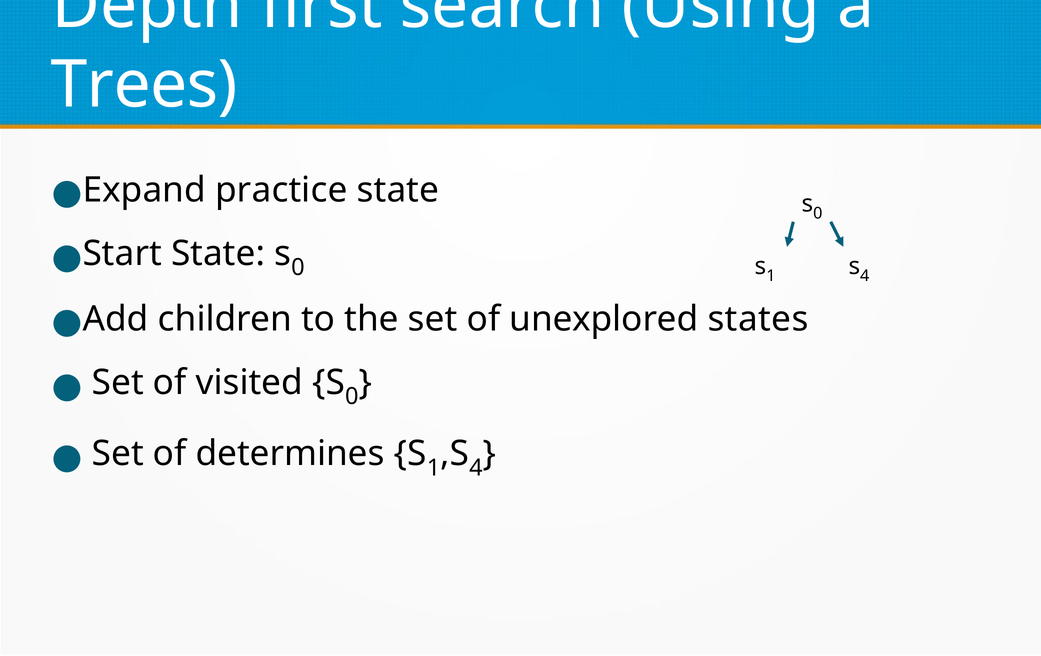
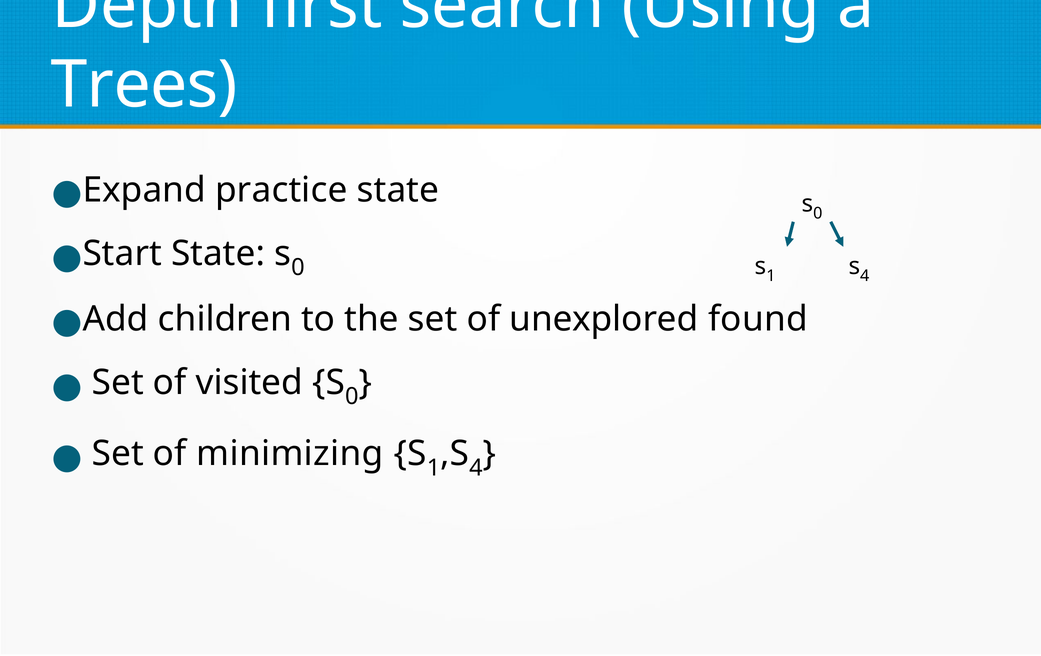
states: states -> found (758, 319)
determines: determines -> minimizing (290, 454)
